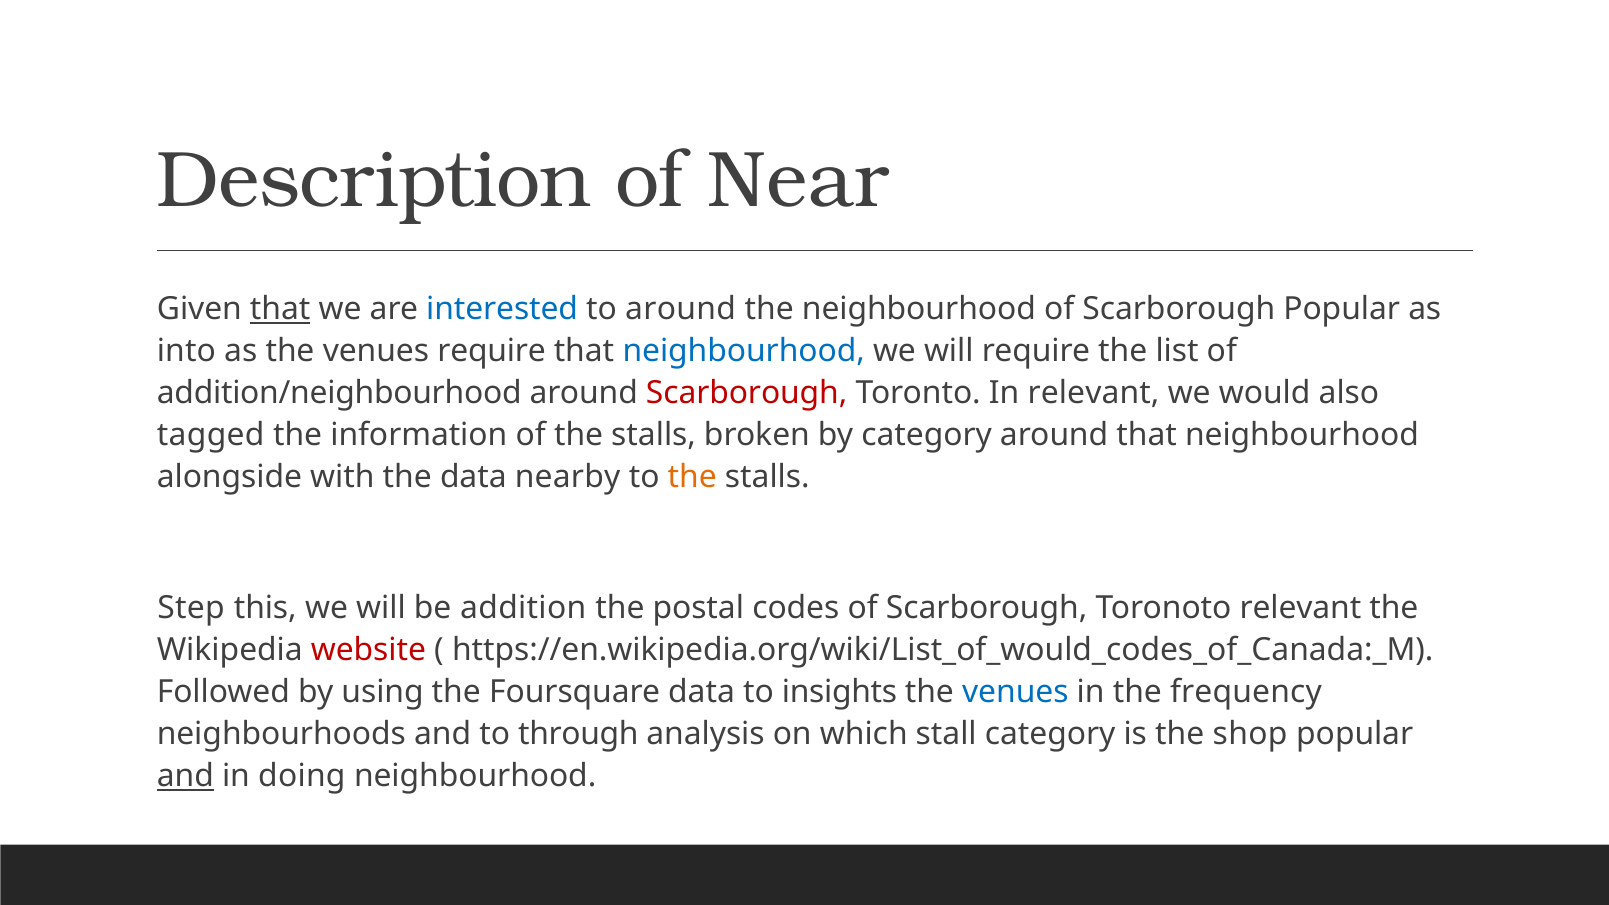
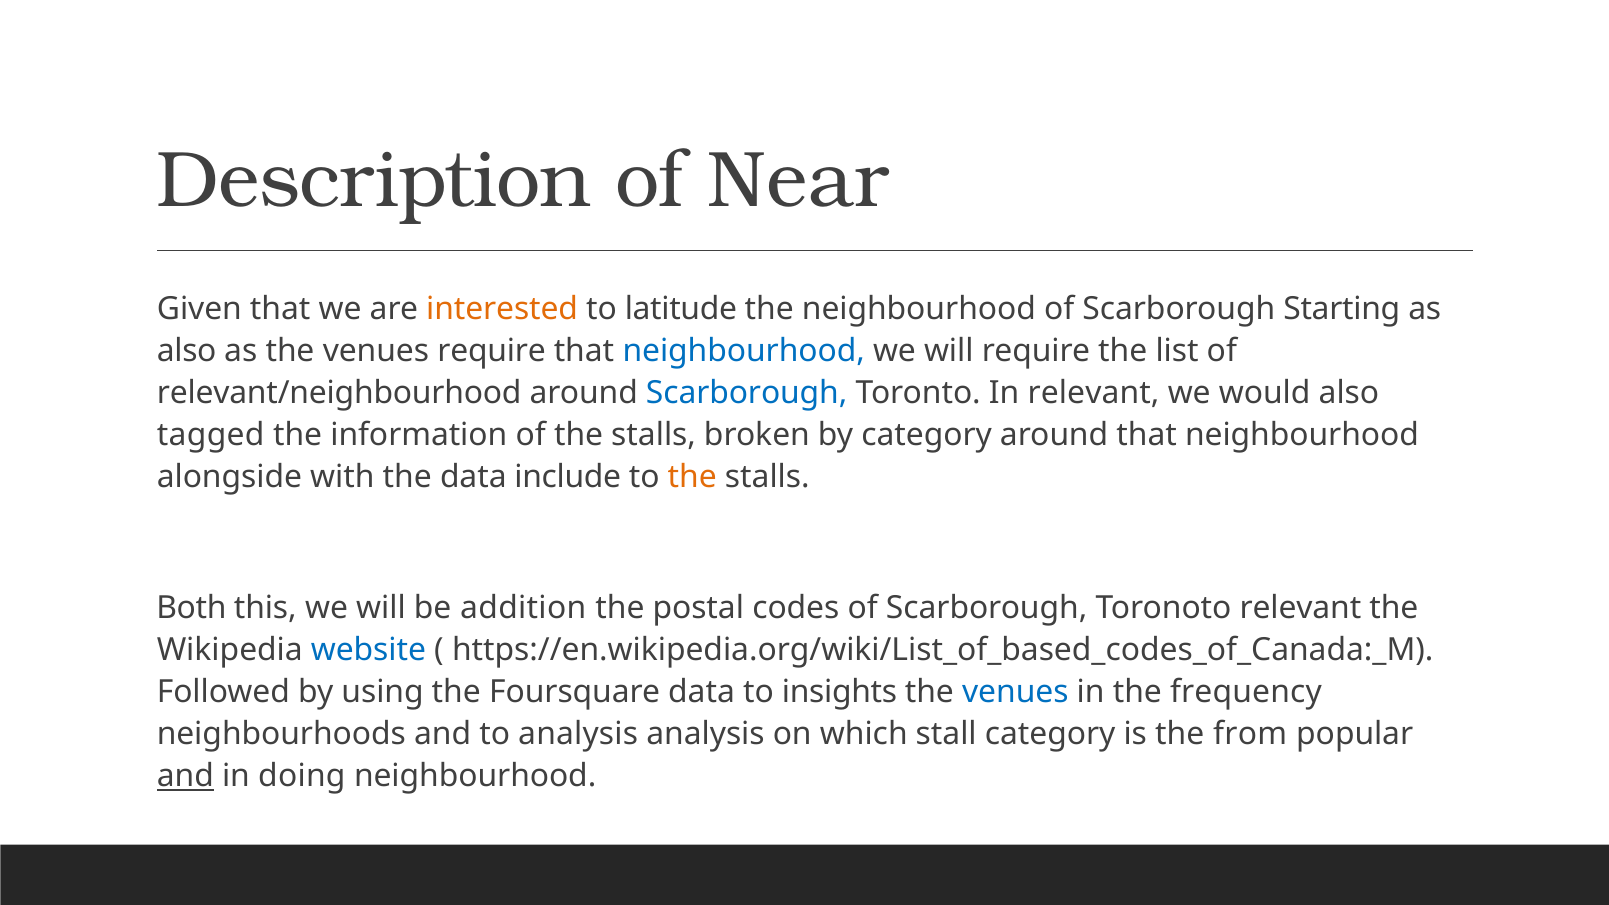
that underline: present -> none (280, 309)
interested colour: blue -> orange (502, 309)
to around: around -> latitude (681, 309)
Scarborough Popular: Popular -> Starting (1342, 309)
into: into -> also (187, 351)
addition/neighbourhood: addition/neighbourhood -> relevant/neighbourhood (339, 393)
Scarborough colour: red -> blue (747, 393)
nearby: nearby -> include (568, 477)
Step: Step -> Both (191, 608)
website colour: red -> blue (368, 650)
https://en.wikipedia.org/wiki/List_of_would_codes_of_Canada:_M: https://en.wikipedia.org/wiki/List_of_would_codes_of_Canada:_M -> https://en.wikipedia.org/wiki/List_of_based_codes_of_Canada:_M (943, 650)
to through: through -> analysis (578, 734)
shop: shop -> from (1250, 734)
